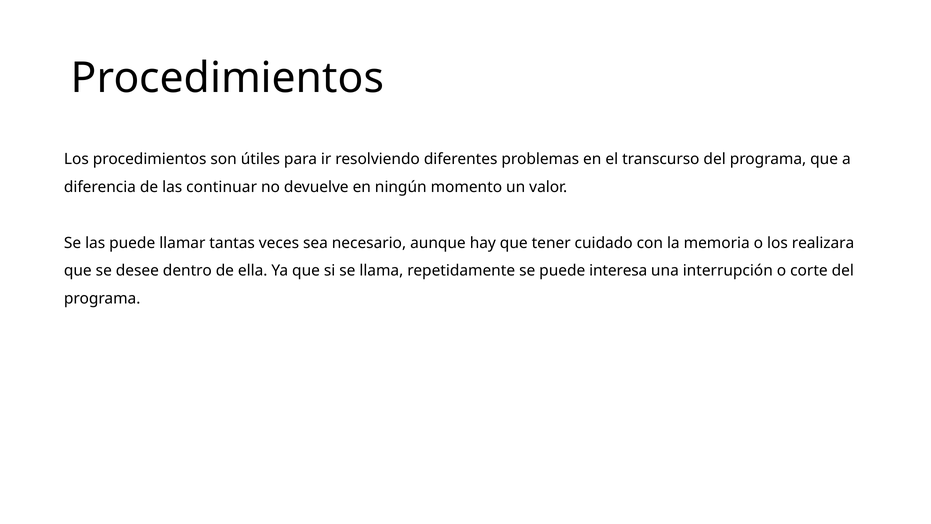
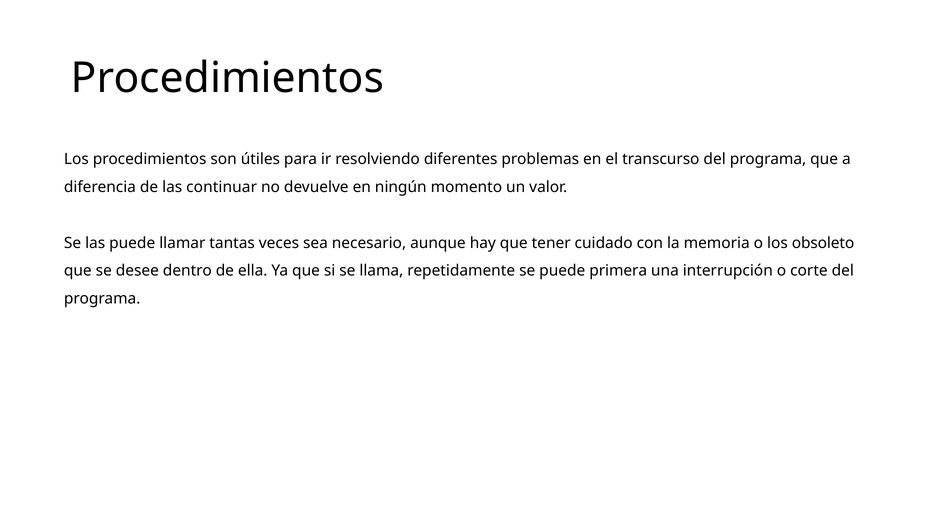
realizara: realizara -> obsoleto (823, 243)
interesa: interesa -> primera (618, 271)
